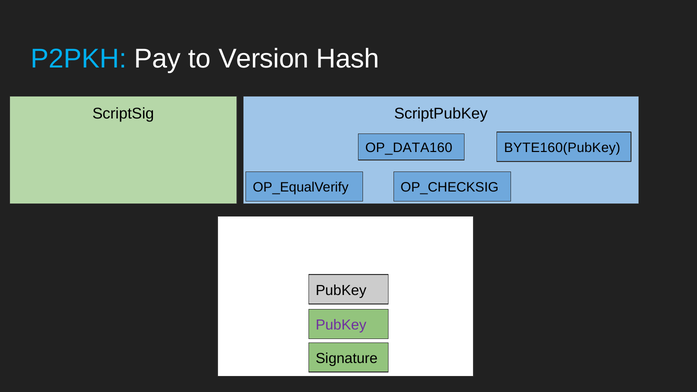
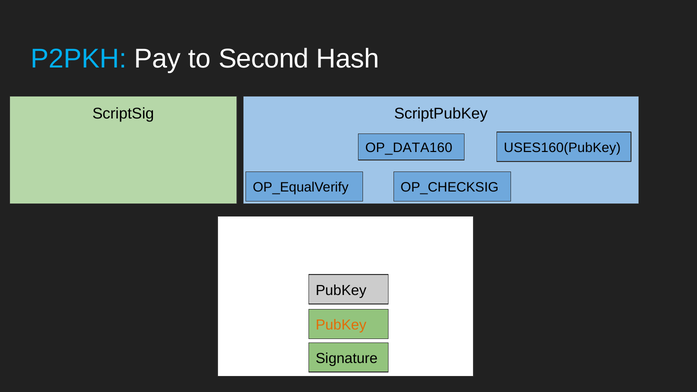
Version: Version -> Second (264, 59)
BYTE160(PubKey: BYTE160(PubKey -> USES160(PubKey (562, 148)
PubKey colour: purple -> orange (341, 325)
